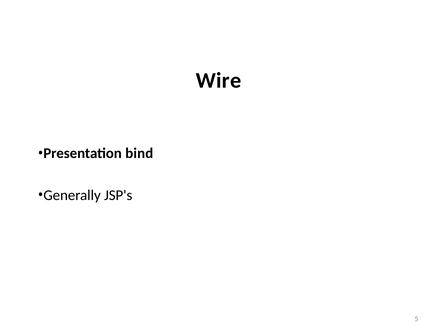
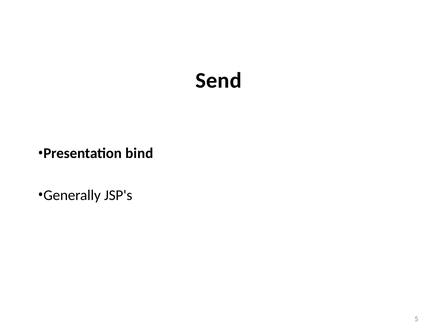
Wire: Wire -> Send (219, 80)
